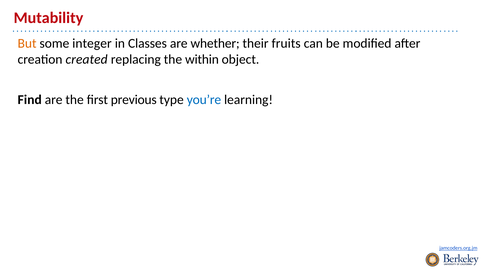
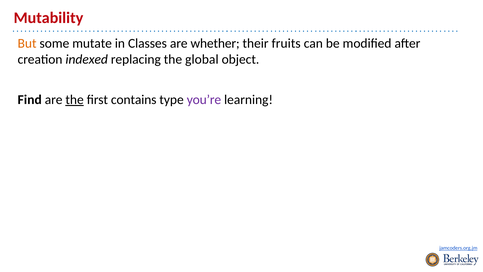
integer: integer -> mutate (92, 43)
created: created -> indexed (87, 59)
within: within -> global (202, 59)
the underline: none -> present (75, 100)
previous: previous -> contains (134, 100)
you’re colour: blue -> purple (204, 100)
